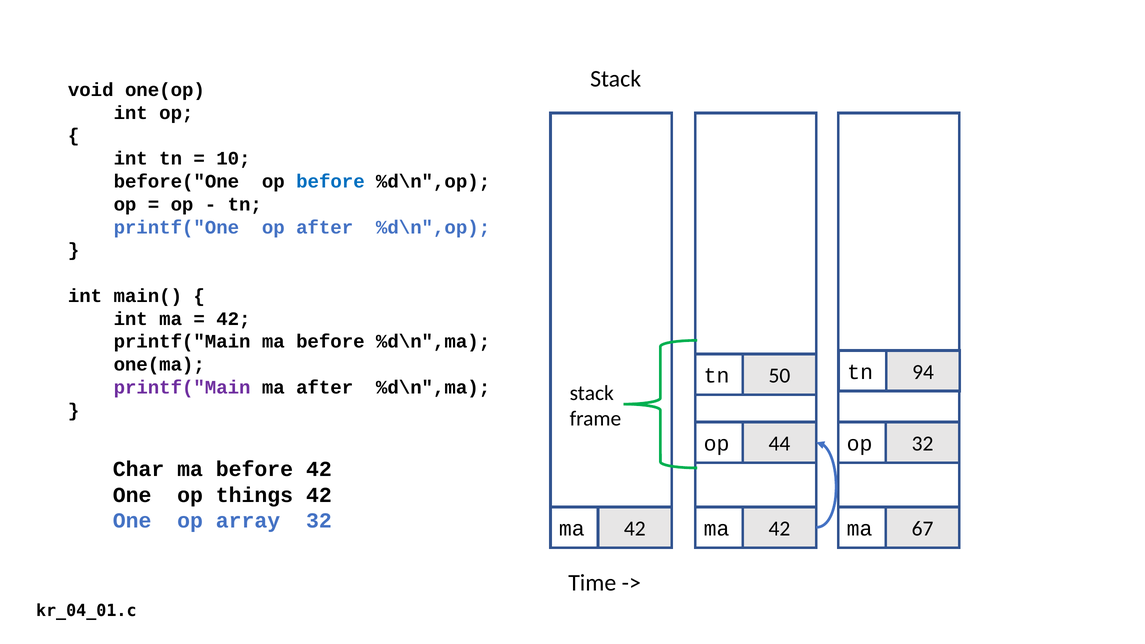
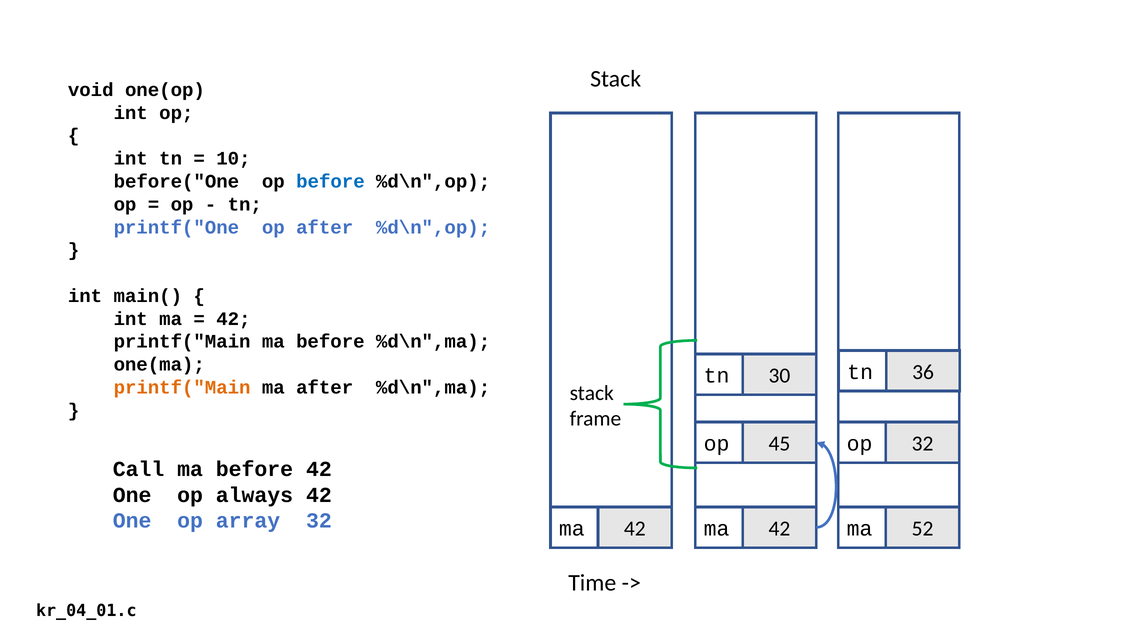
94: 94 -> 36 (923, 372)
50: 50 -> 30 (779, 376)
printf("Main colour: purple -> orange (182, 387)
44: 44 -> 45 (779, 444)
Char: Char -> Call (139, 469)
things: things -> always (254, 495)
67: 67 -> 52 (923, 529)
